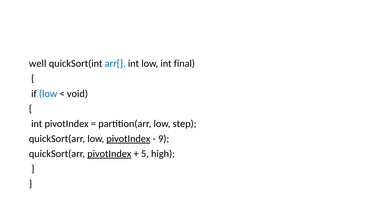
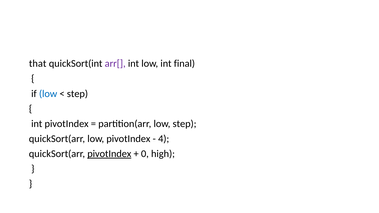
well: well -> that (38, 64)
arr[ colour: blue -> purple (115, 64)
void: void -> step (77, 94)
pivotIndex underline: present -> none (128, 139)
9: 9 -> 4 (164, 139)
5: 5 -> 0 (145, 154)
